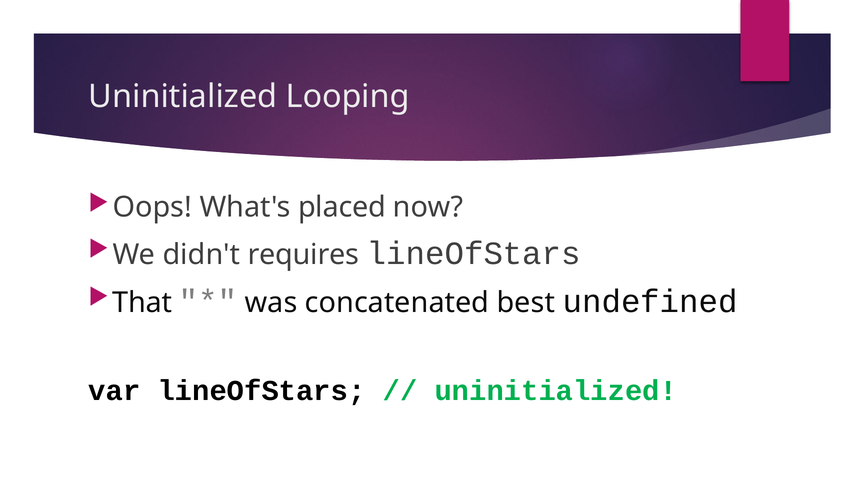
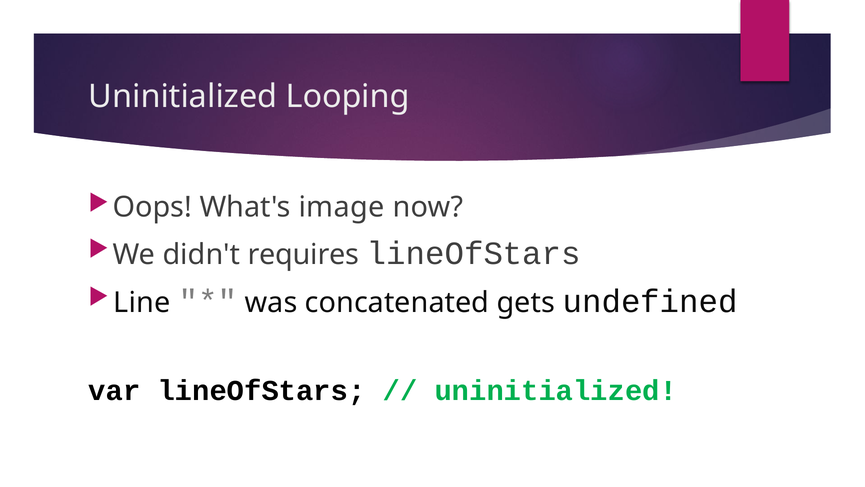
placed: placed -> image (342, 207)
That: That -> Line (142, 302)
best: best -> gets (526, 302)
